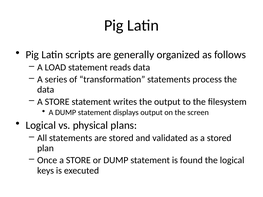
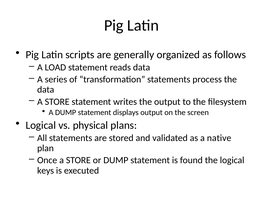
a stored: stored -> native (219, 138)
